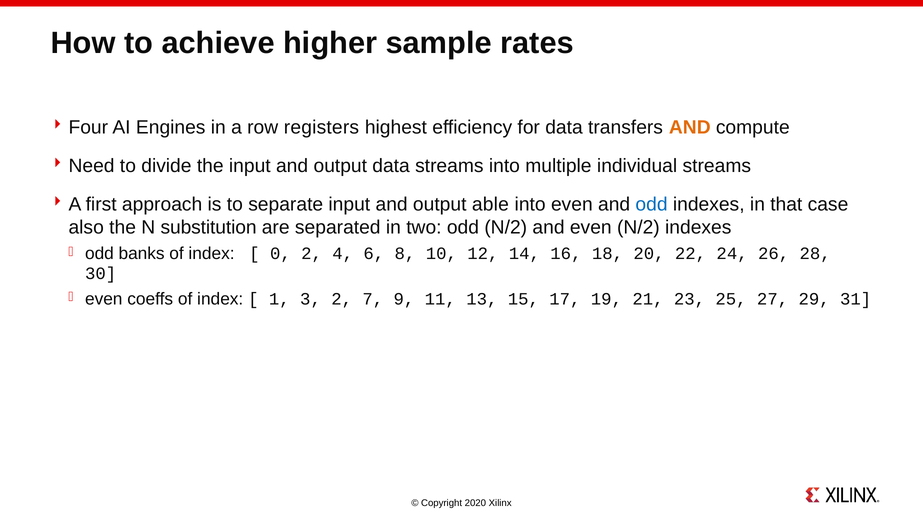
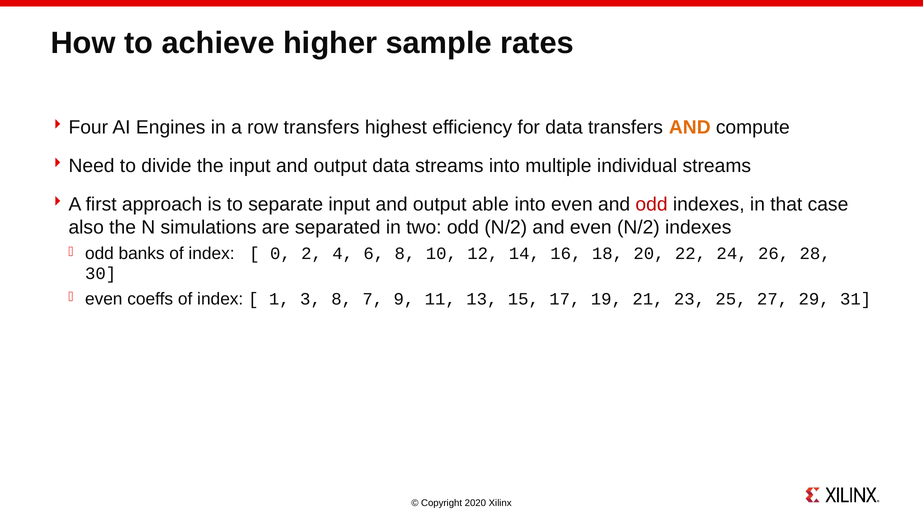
row registers: registers -> transfers (321, 128)
odd colour: blue -> red (652, 205)
substitution: substitution -> simulations (209, 228)
3 2: 2 -> 8 (342, 299)
